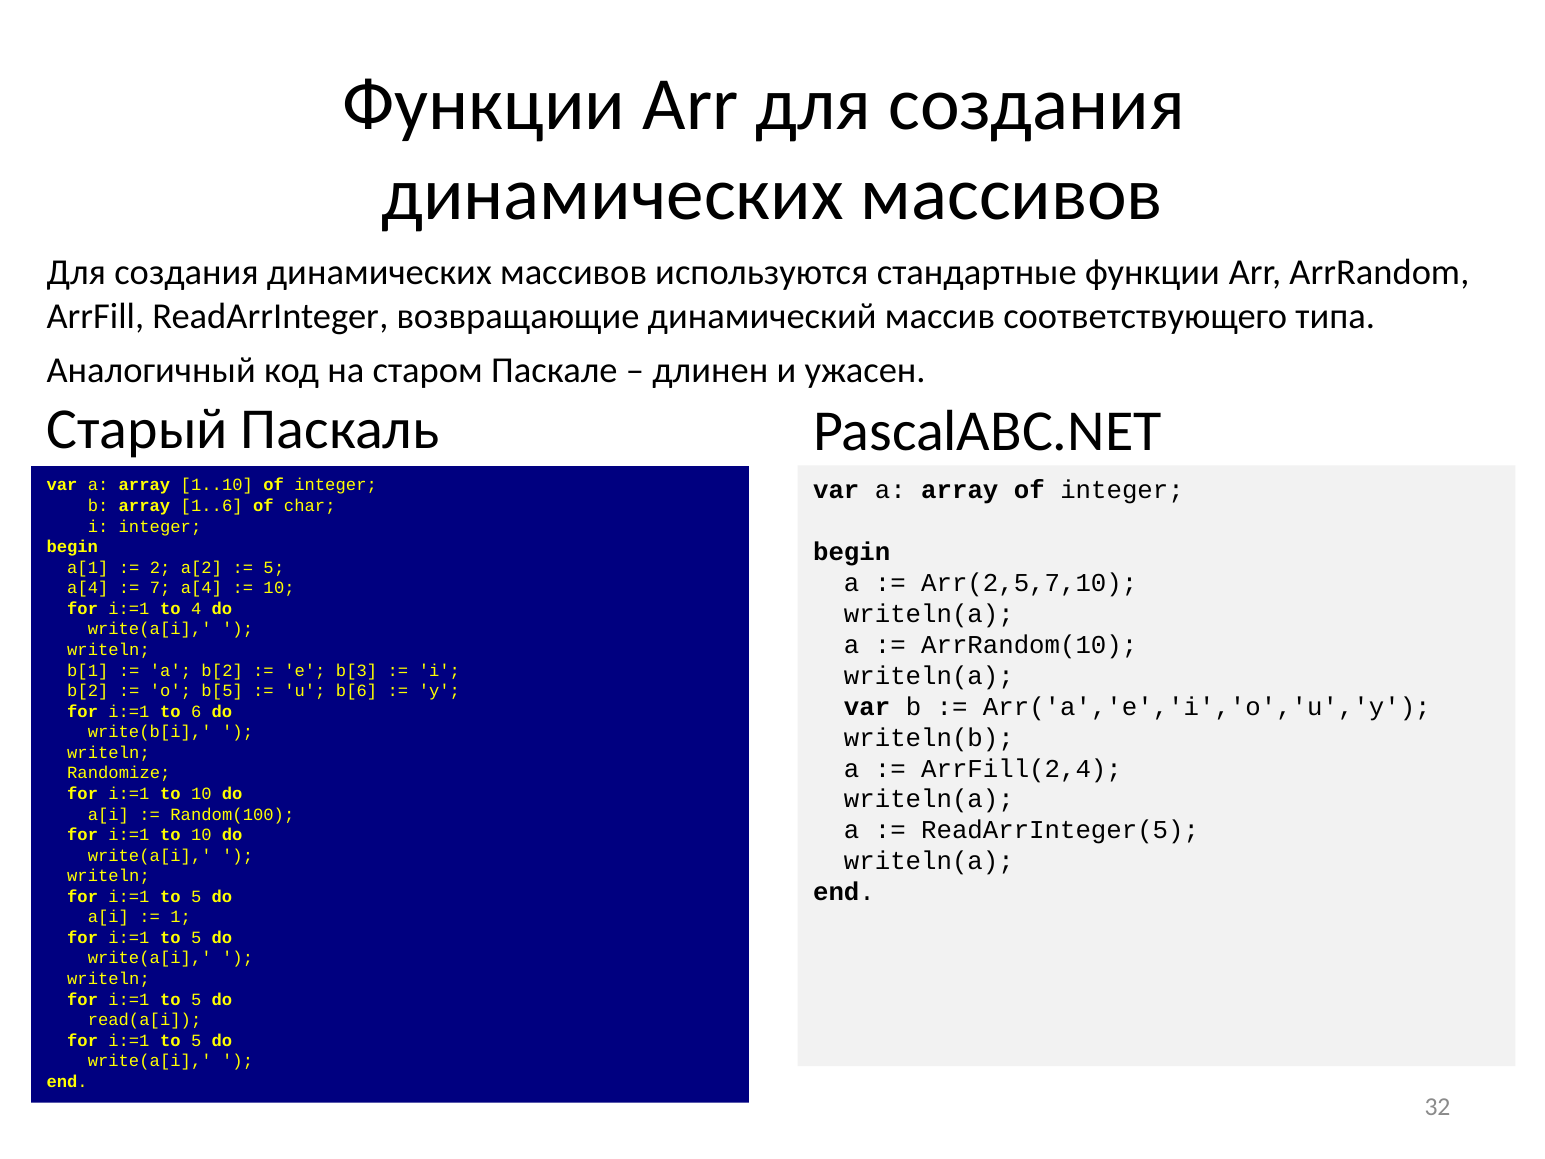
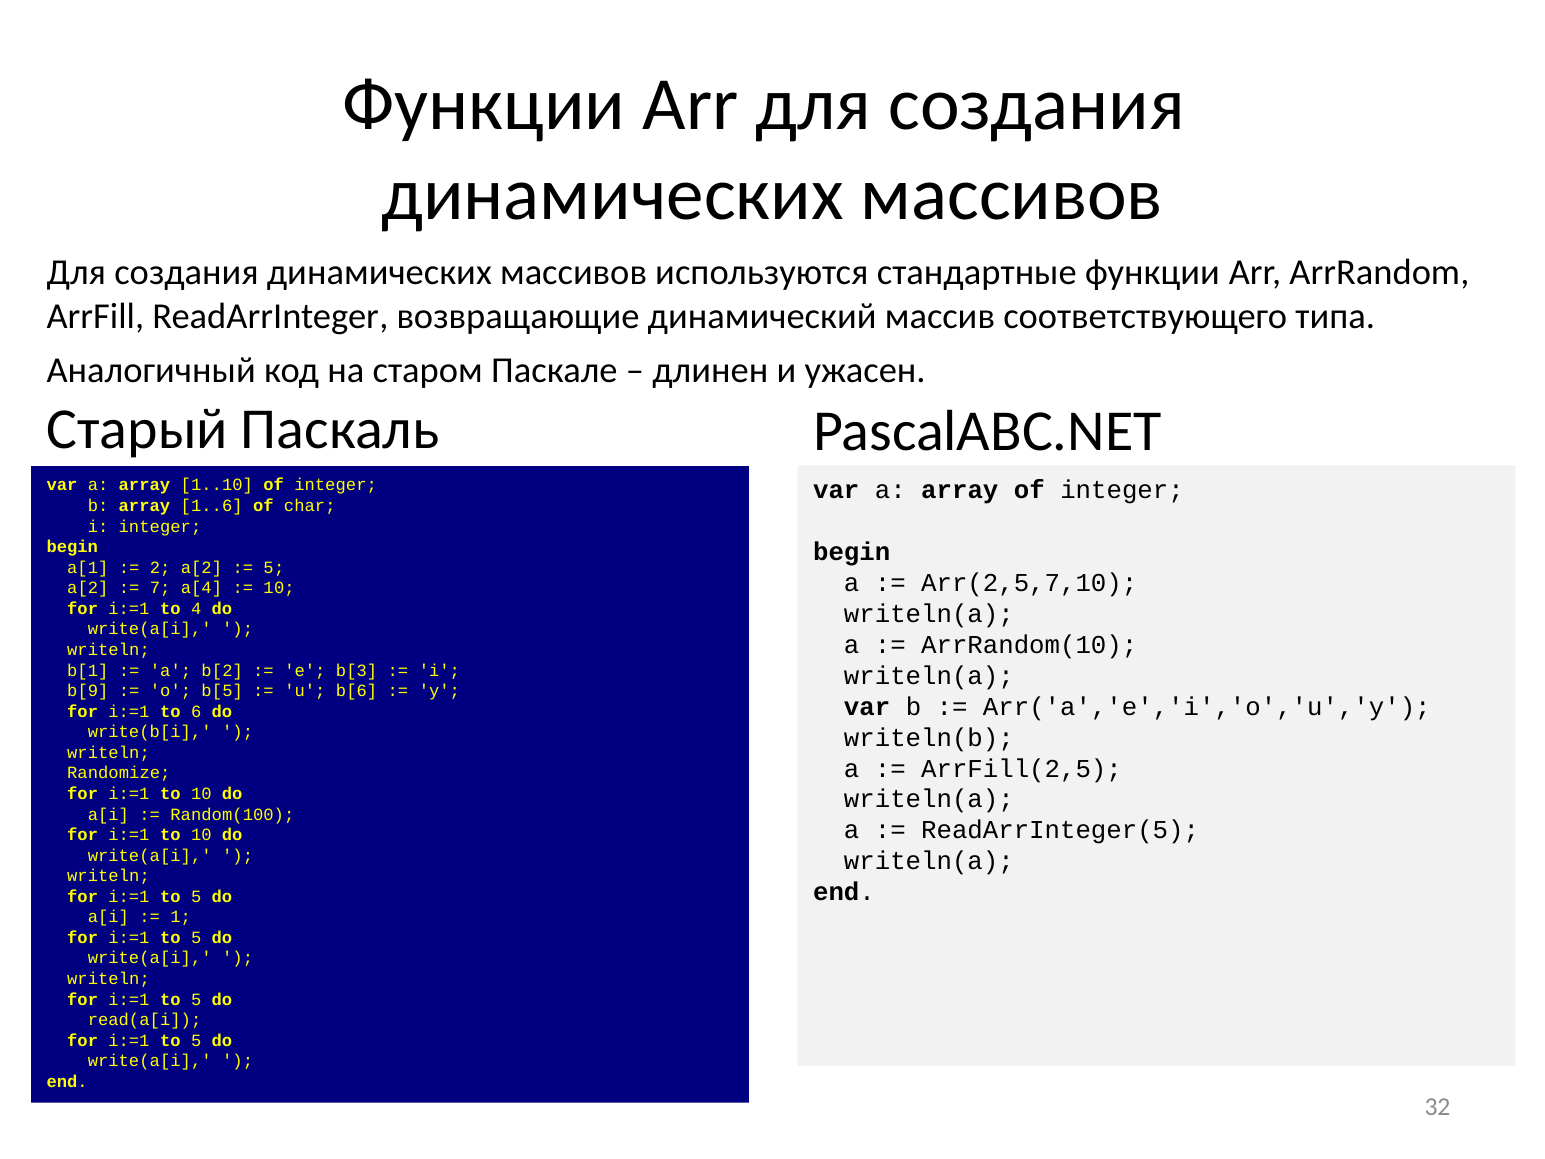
a[4: a[4 -> a[2 (88, 588)
b[2: b[2 -> b[9 (88, 691)
ArrFill(2,4: ArrFill(2,4 -> ArrFill(2,5 (1022, 768)
